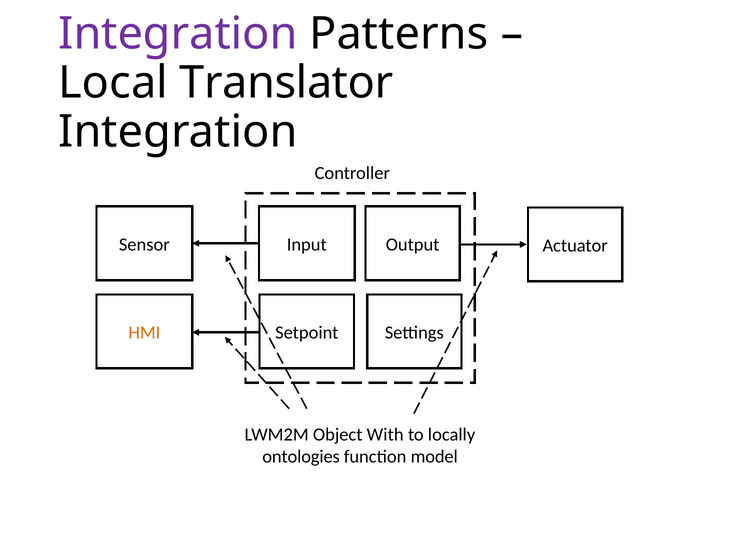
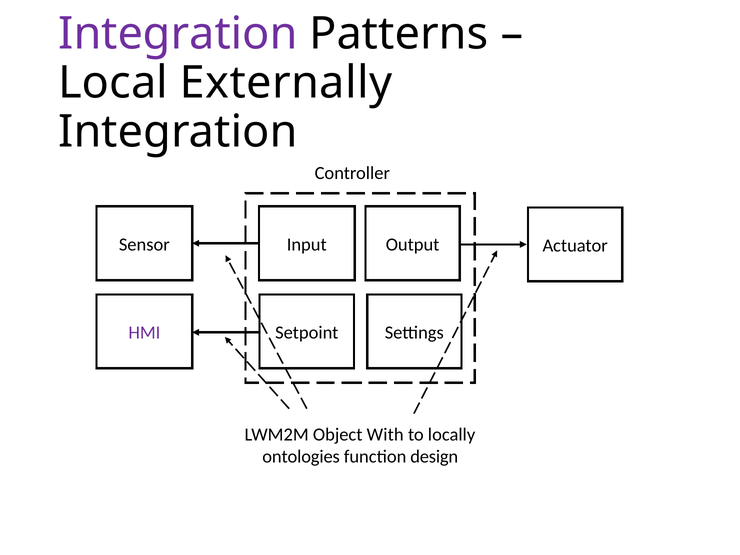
Translator: Translator -> Externally (286, 83)
HMI colour: orange -> purple (144, 333)
model: model -> design (434, 457)
